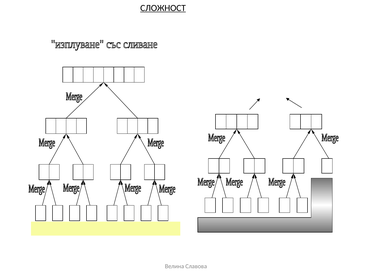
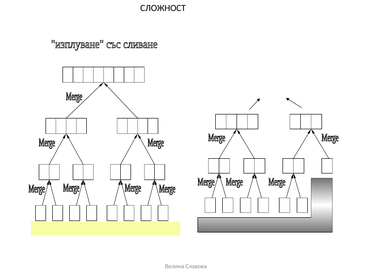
СЛОЖНОСТ underline: present -> none (163, 8)
